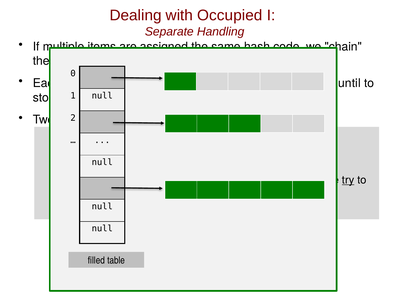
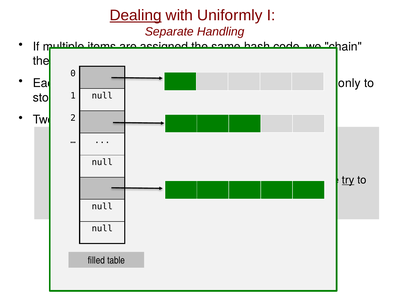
Dealing underline: none -> present (136, 15)
Occupied: Occupied -> Uniformly (230, 15)
until: until -> only (349, 83)
